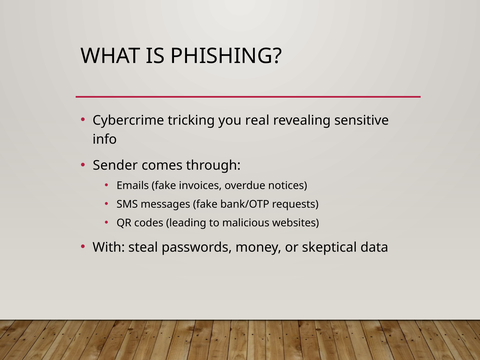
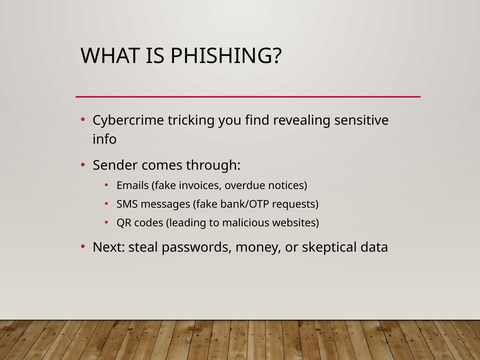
real: real -> find (257, 120)
With: With -> Next (109, 247)
